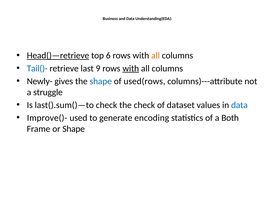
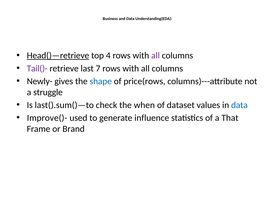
6: 6 -> 4 (108, 56)
all colour: orange -> purple (156, 56)
Tail()- colour: blue -> purple (37, 68)
9: 9 -> 7 (98, 68)
with underline: present -> none (131, 68)
used(rows: used(rows -> price(rows (144, 81)
the check: check -> when (144, 105)
encoding: encoding -> influence (152, 118)
Both: Both -> That (230, 118)
or Shape: Shape -> Brand (74, 129)
